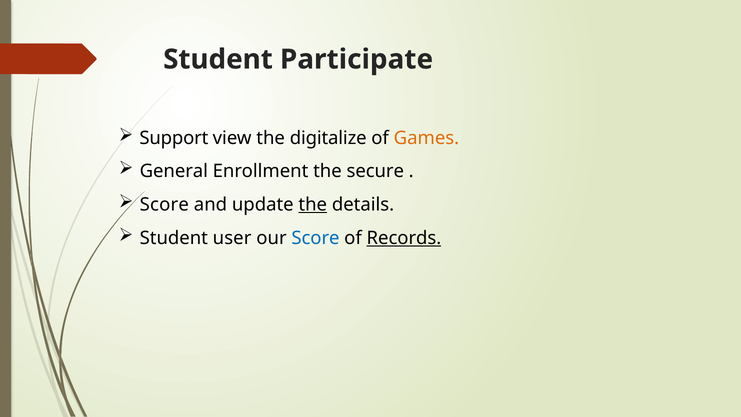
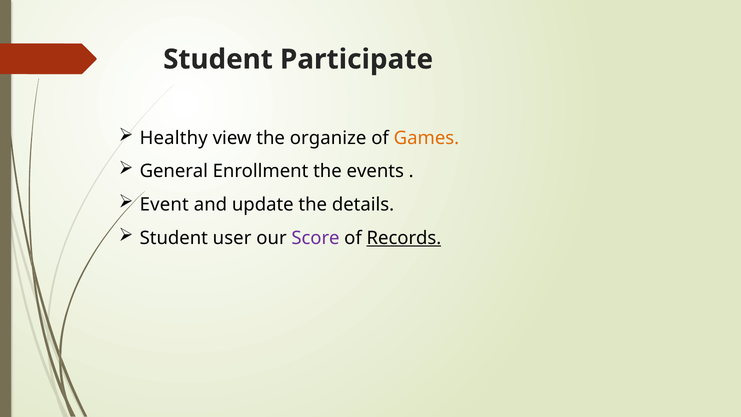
Support: Support -> Healthy (174, 138)
digitalize: digitalize -> organize (328, 138)
secure: secure -> events (375, 171)
Score: Score -> Event (164, 205)
the underline: present -> none (313, 205)
Score colour: blue -> purple (315, 238)
